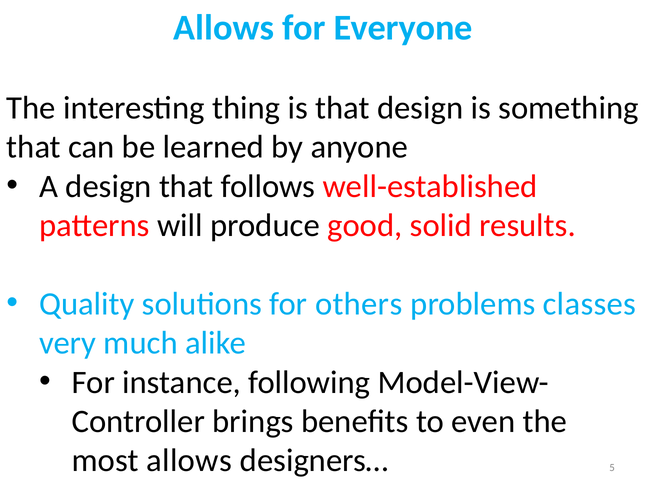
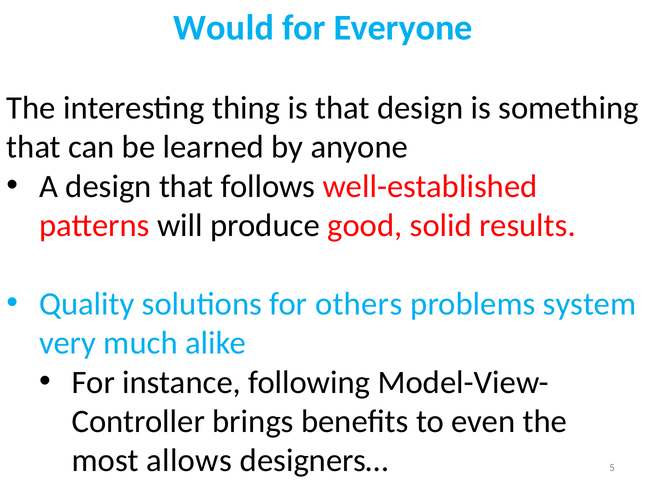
Allows: Allows -> Would (224, 28)
classes: classes -> system (590, 304)
